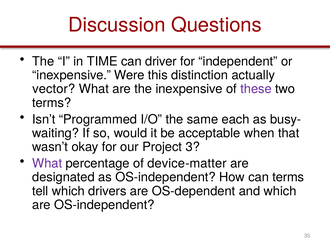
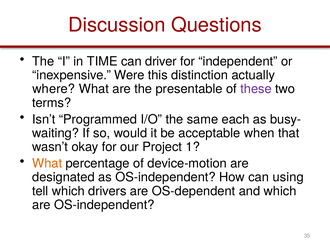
vector: vector -> where (54, 89)
the inexpensive: inexpensive -> presentable (189, 89)
3: 3 -> 1 (193, 147)
What colour: purple -> orange (47, 164)
device-matter: device-matter -> device-motion (187, 164)
can terms: terms -> using (288, 178)
